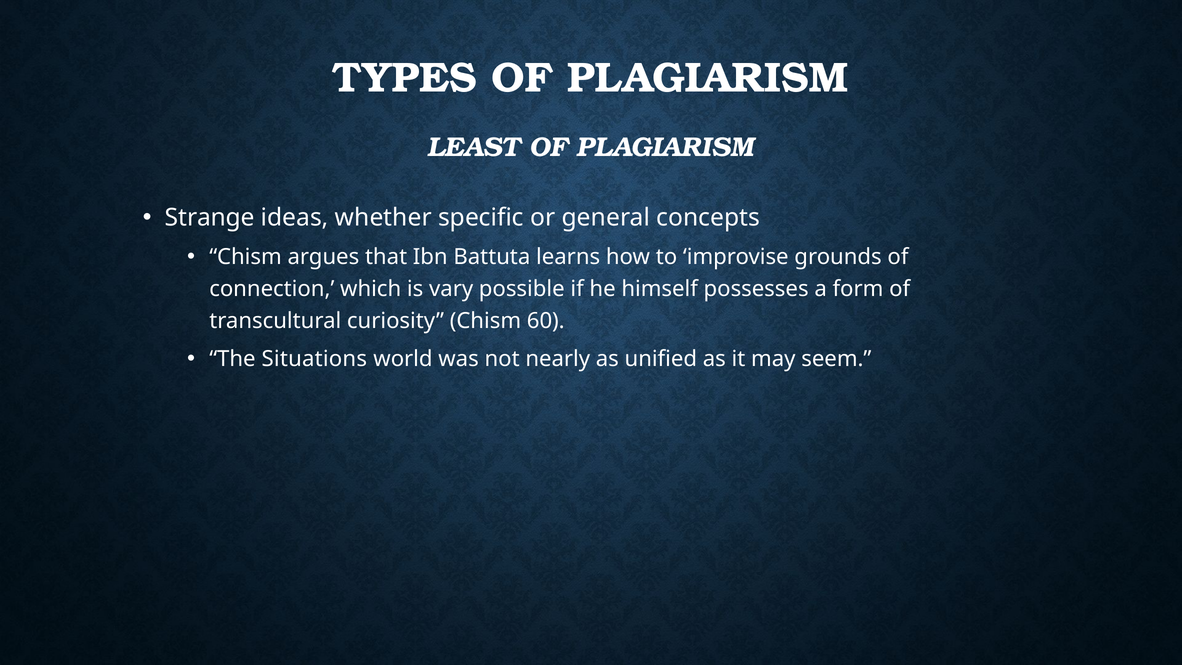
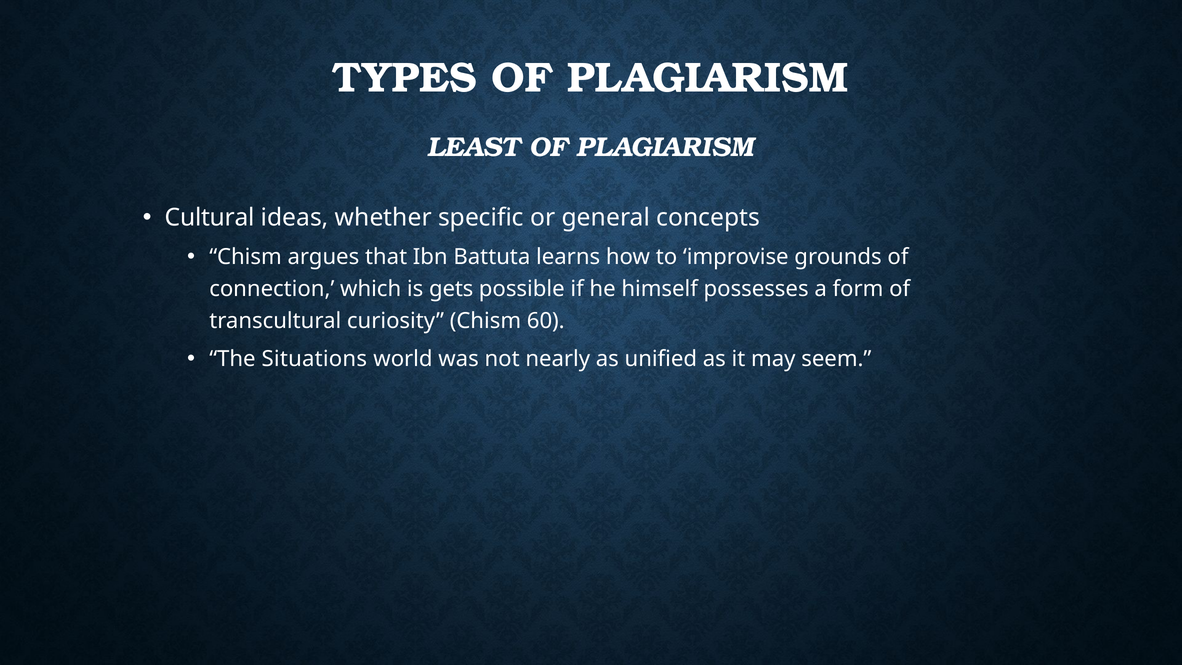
Strange: Strange -> Cultural (210, 218)
vary: vary -> gets (451, 289)
